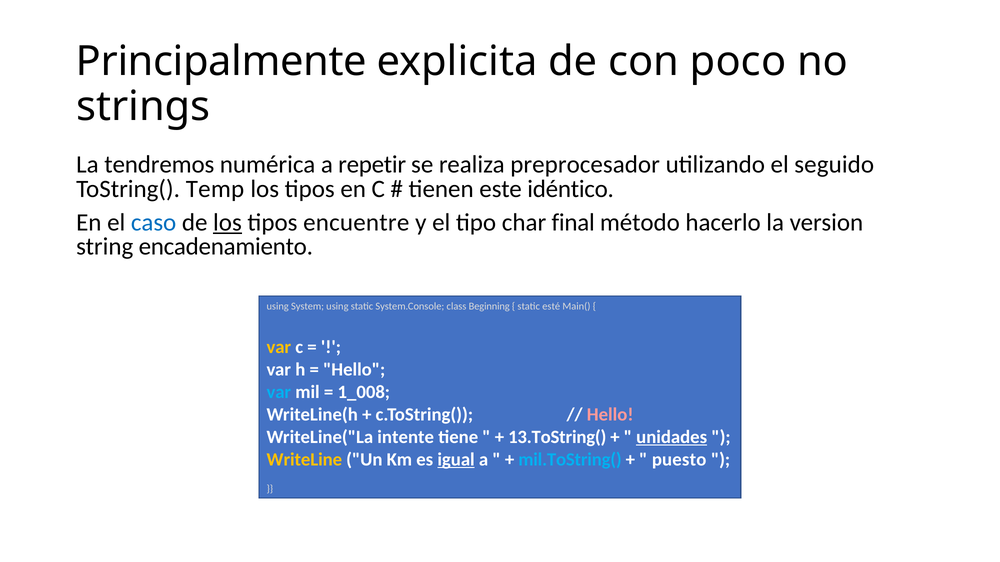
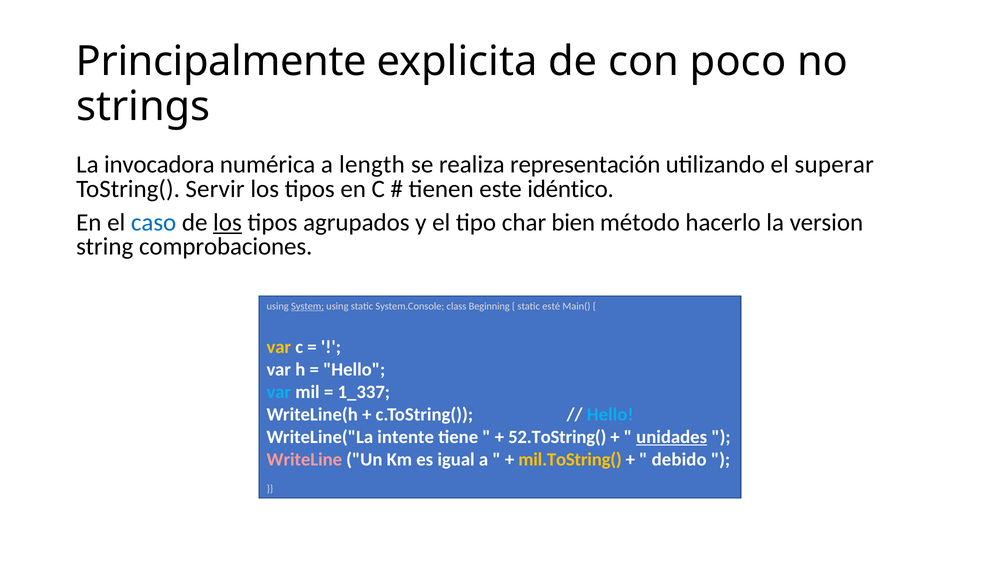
tendremos: tendremos -> invocadora (159, 165)
repetir: repetir -> length (372, 165)
preprocesador: preprocesador -> representación (585, 165)
seguido: seguido -> superar (834, 165)
Temp: Temp -> Servir (215, 189)
encuentre: encuentre -> agrupados (356, 223)
final: final -> bien (573, 223)
encadenamiento: encadenamiento -> comprobaciones (226, 247)
System underline: none -> present (308, 307)
1_008: 1_008 -> 1_337 (364, 392)
Hello colour: pink -> light blue (610, 415)
13.ToString(: 13.ToString( -> 52.ToString( (557, 437)
WriteLine colour: yellow -> pink (304, 460)
igual underline: present -> none (456, 460)
mil.ToString( colour: light blue -> yellow (570, 460)
puesto: puesto -> debido (679, 460)
